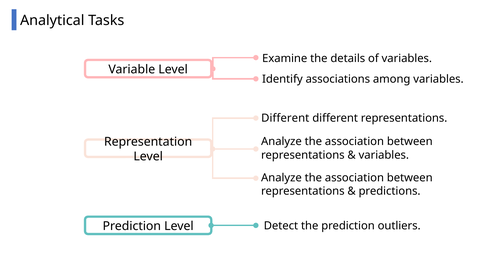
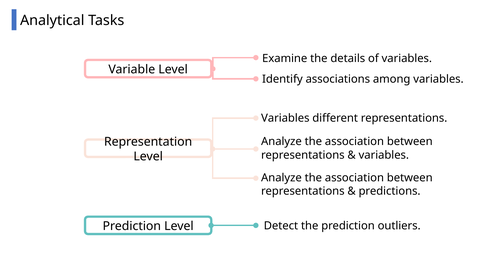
Different: Different -> Variables (285, 118)
